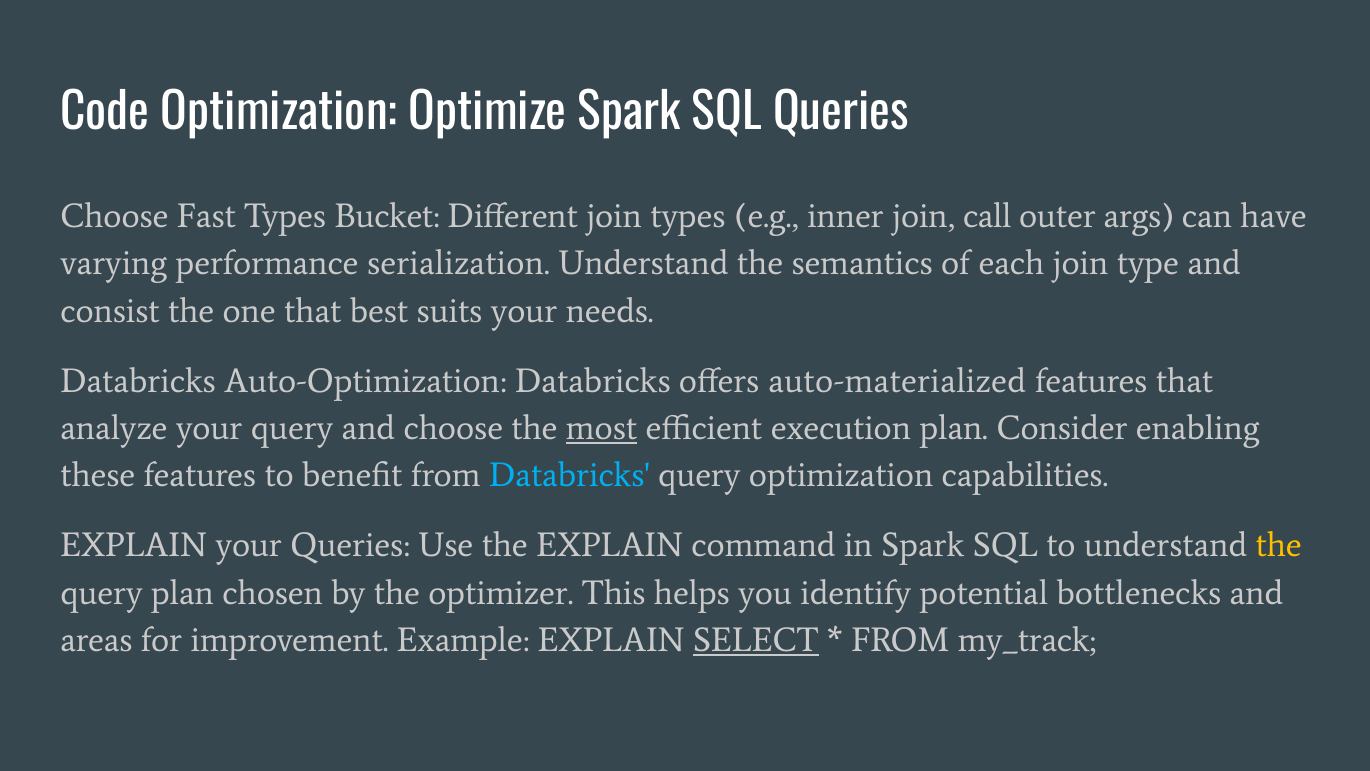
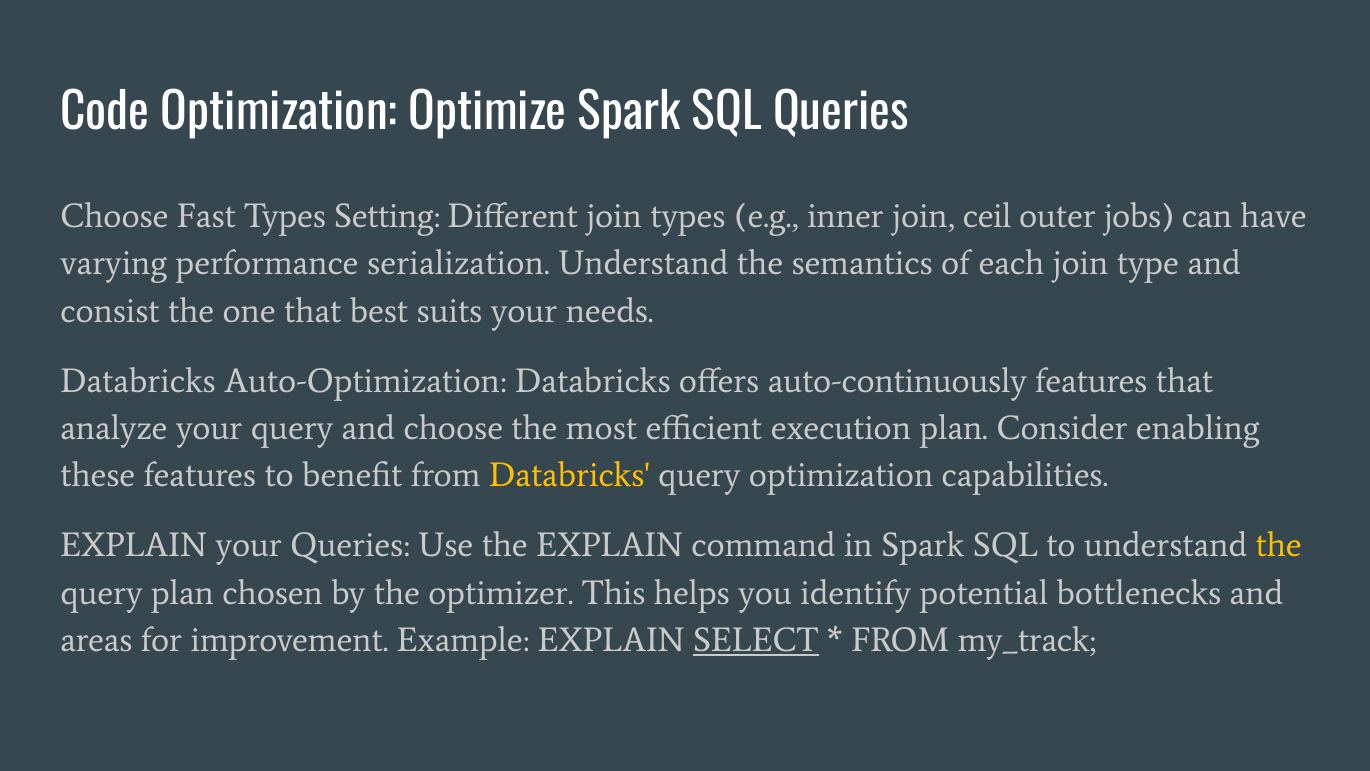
Bucket: Bucket -> Setting (387, 216)
call: call -> ceil (987, 216)
args: args -> jobs (1139, 216)
auto-materialized: auto-materialized -> auto-continuously (897, 381)
most underline: present -> none (601, 428)
Databricks colour: light blue -> yellow (569, 475)
